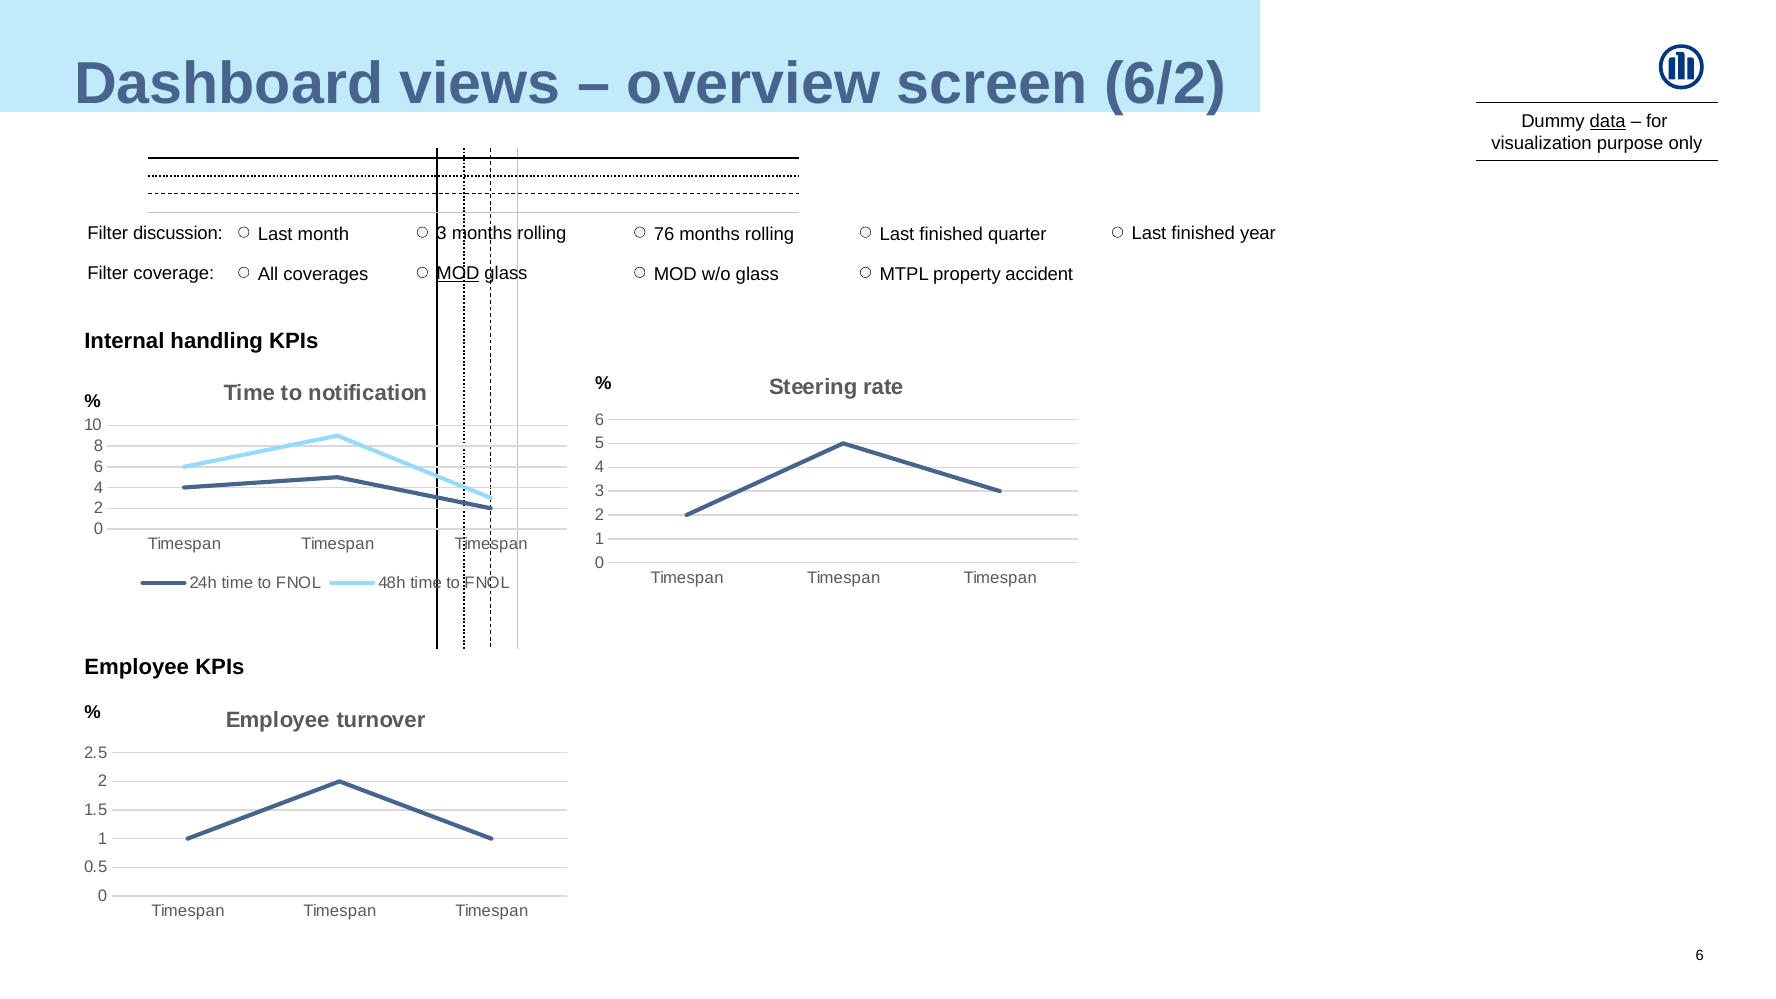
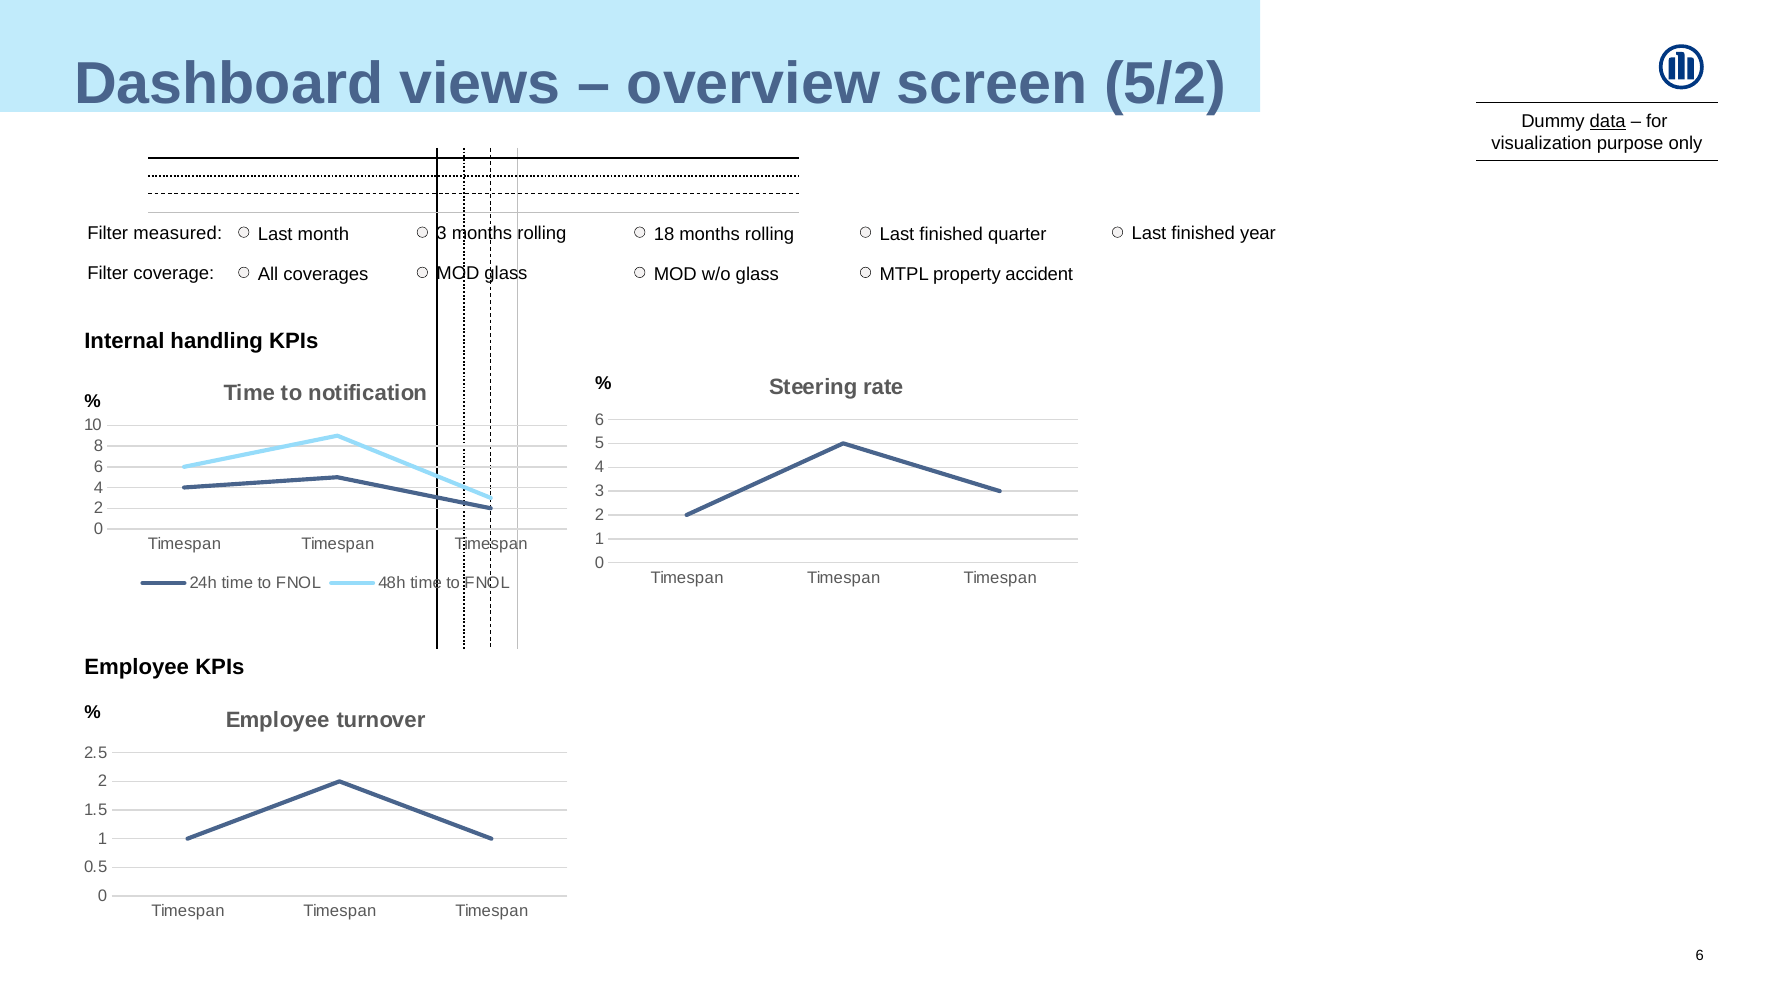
6/2: 6/2 -> 5/2 (1165, 84)
discussion: discussion -> measured (178, 233)
76: 76 -> 18 (664, 234)
MOD underline: present -> none (458, 274)
